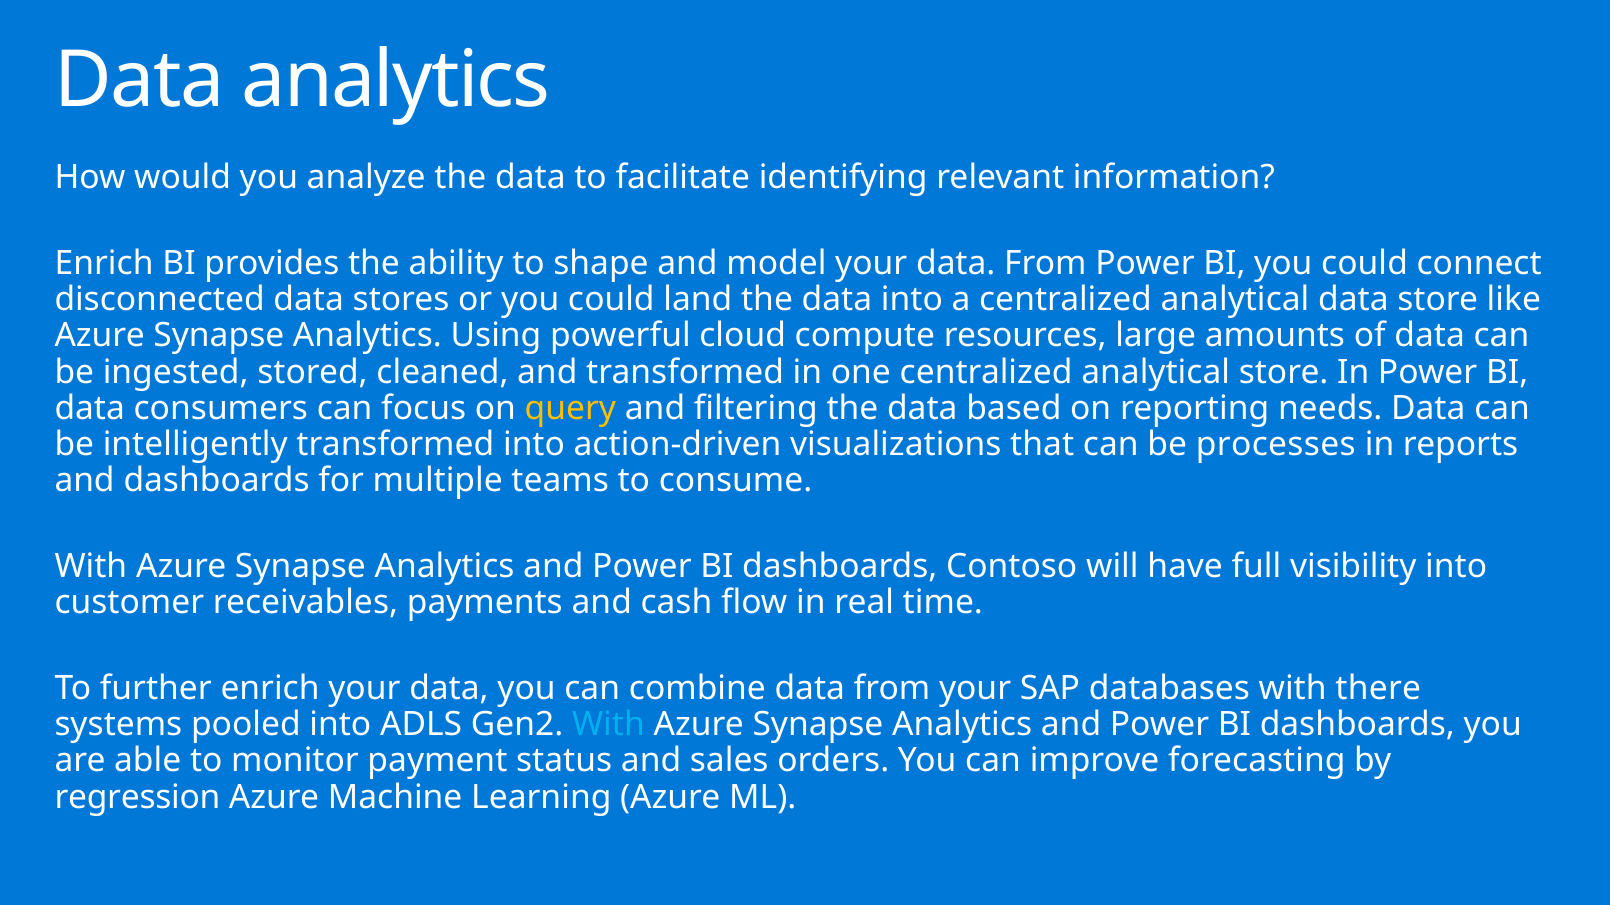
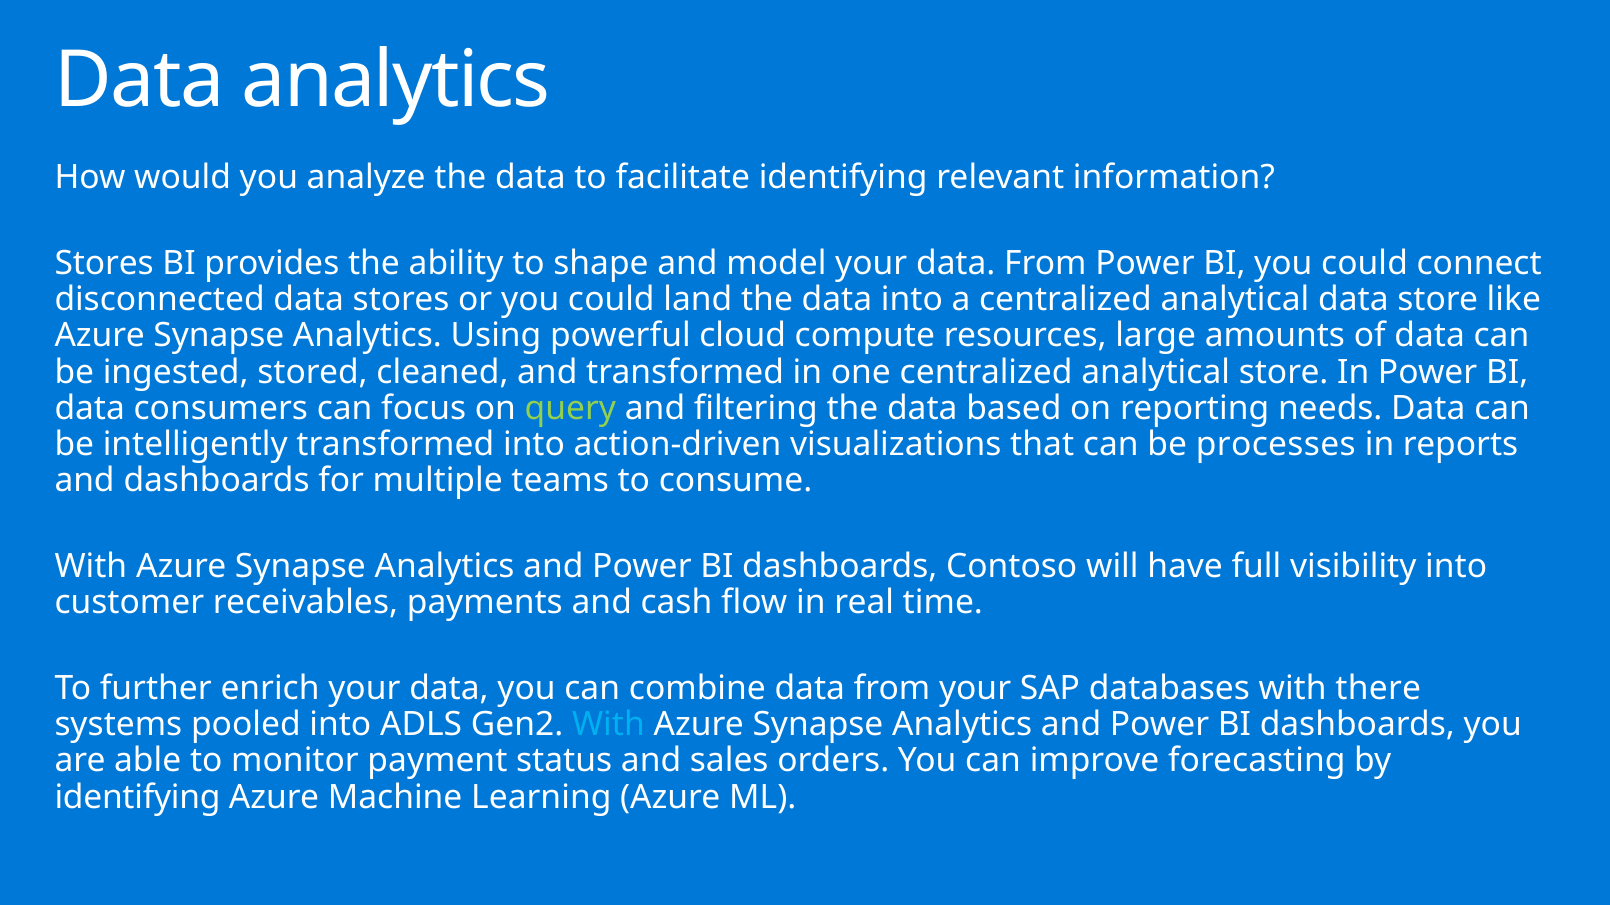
Enrich: Enrich -> Stores (104, 264)
query colour: yellow -> light green (570, 409)
regression: regression -> identifying (138, 798)
